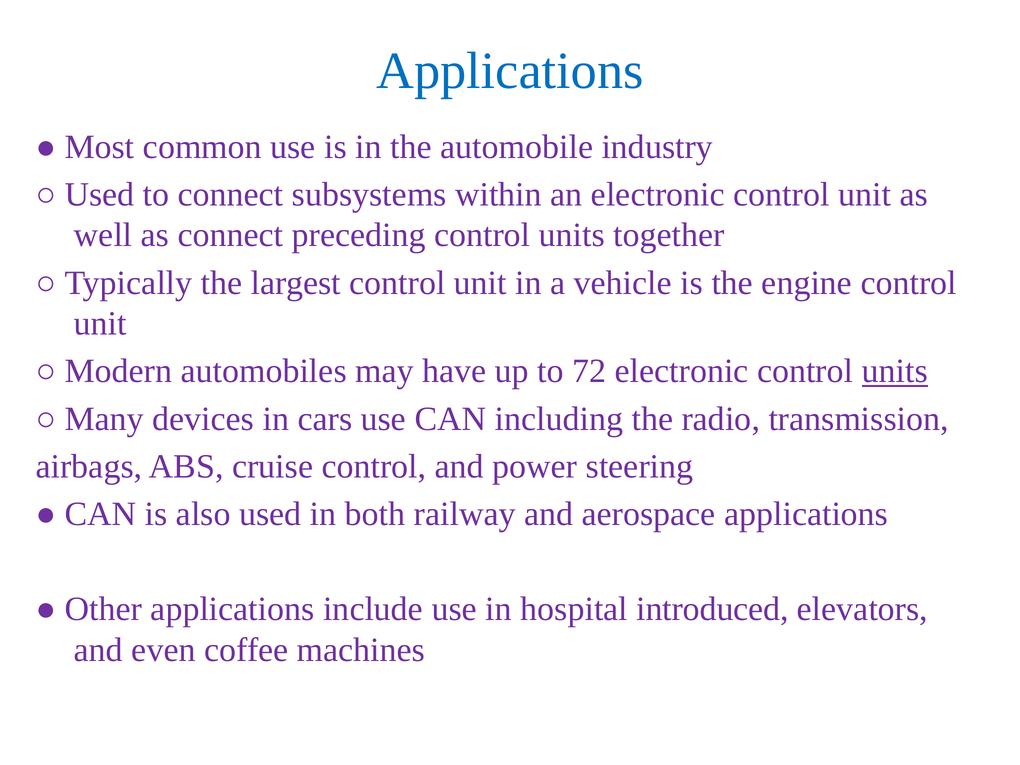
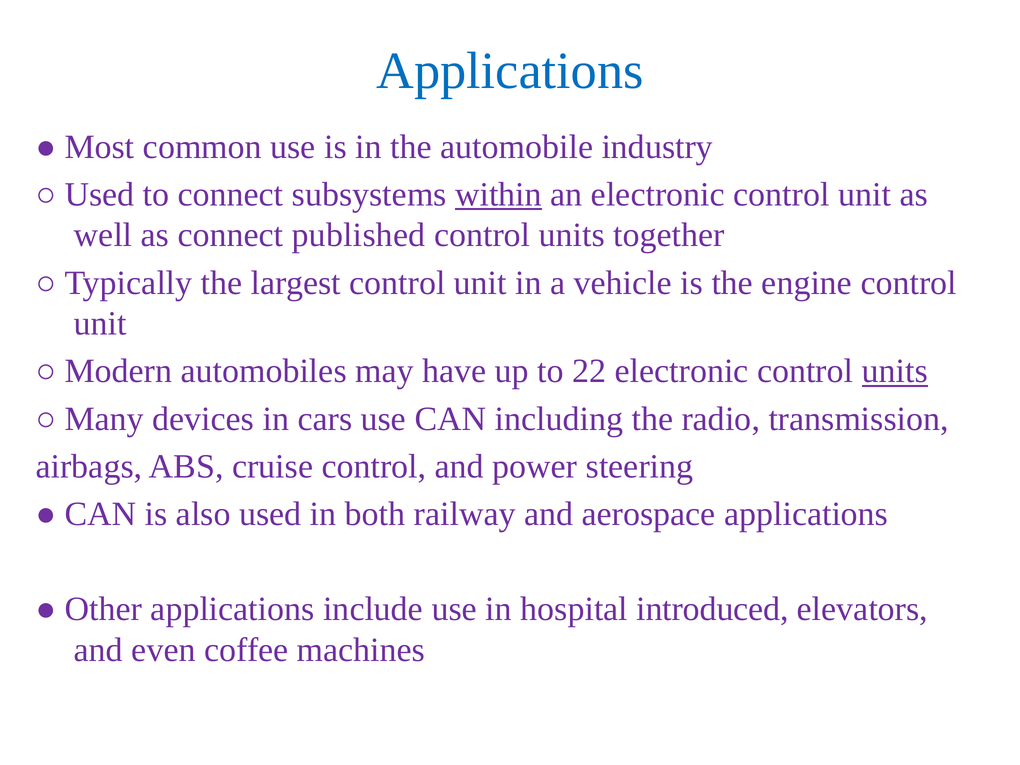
within underline: none -> present (499, 194)
preceding: preceding -> published (359, 235)
72: 72 -> 22 (589, 371)
